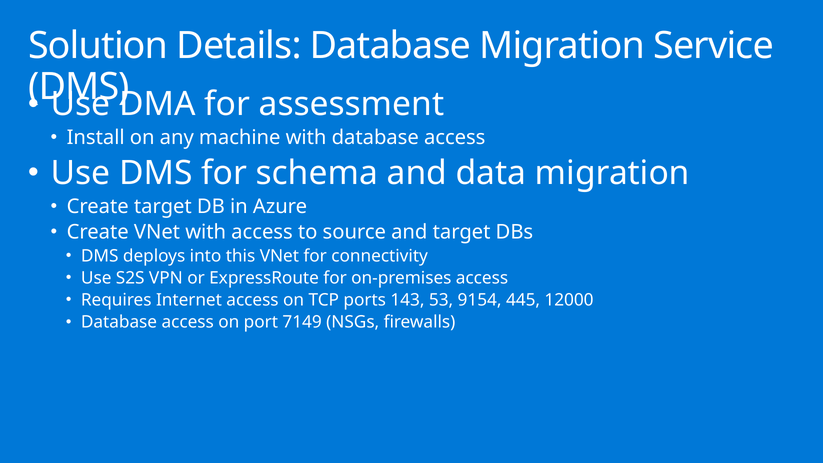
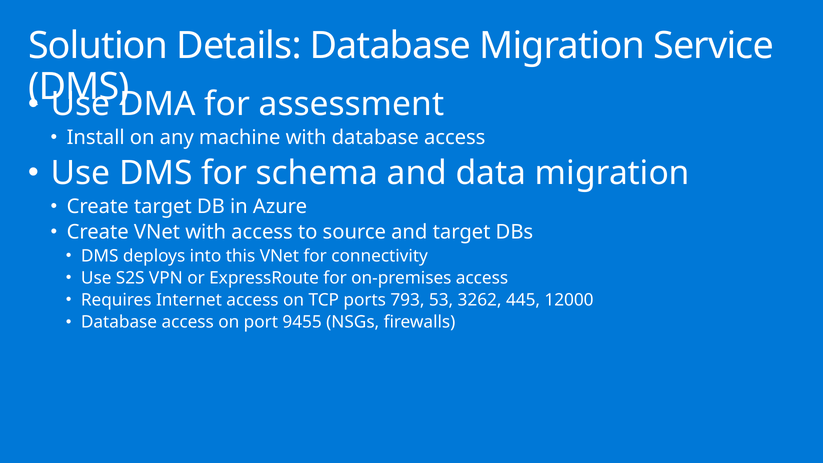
143: 143 -> 793 (407, 300)
9154: 9154 -> 3262 (480, 300)
7149: 7149 -> 9455 (302, 322)
